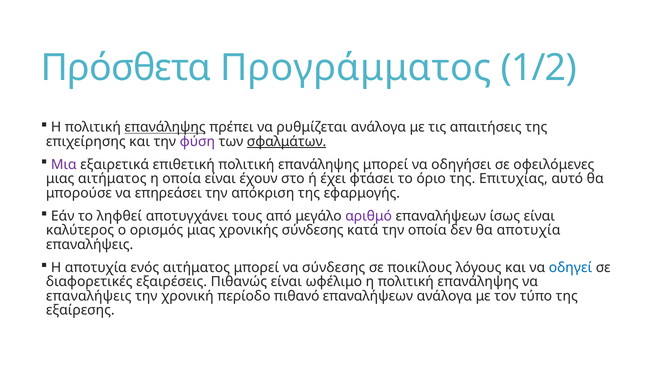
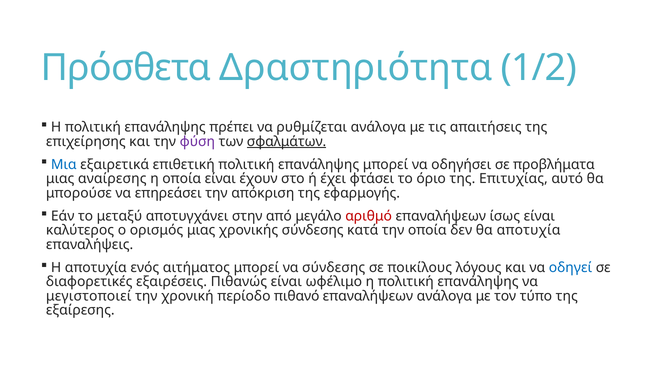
Προγράμματος: Προγράμματος -> Δραστηριότητα (356, 68)
επανάληψης underline: present -> none (165, 127)
Μια colour: purple -> blue (64, 165)
οφειλόμενες: οφειλόμενες -> προβλήματα (554, 165)
μιας αιτήματος: αιτήματος -> αναίρεσης (112, 179)
ληφθεί: ληφθεί -> μεταξύ (119, 216)
τους: τους -> στην (247, 216)
αριθμό colour: purple -> red (369, 216)
επαναλήψεις: επαναλήψεις -> μεγιστοποιεί (89, 296)
